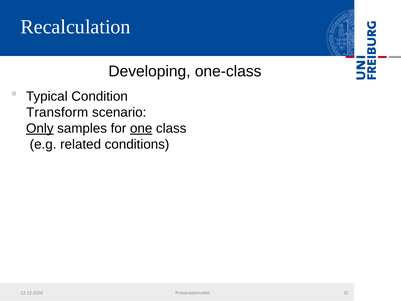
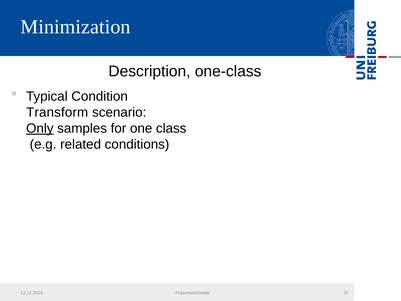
Recalculation: Recalculation -> Minimization (76, 27)
Developing: Developing -> Description (149, 71)
one underline: present -> none (141, 128)
